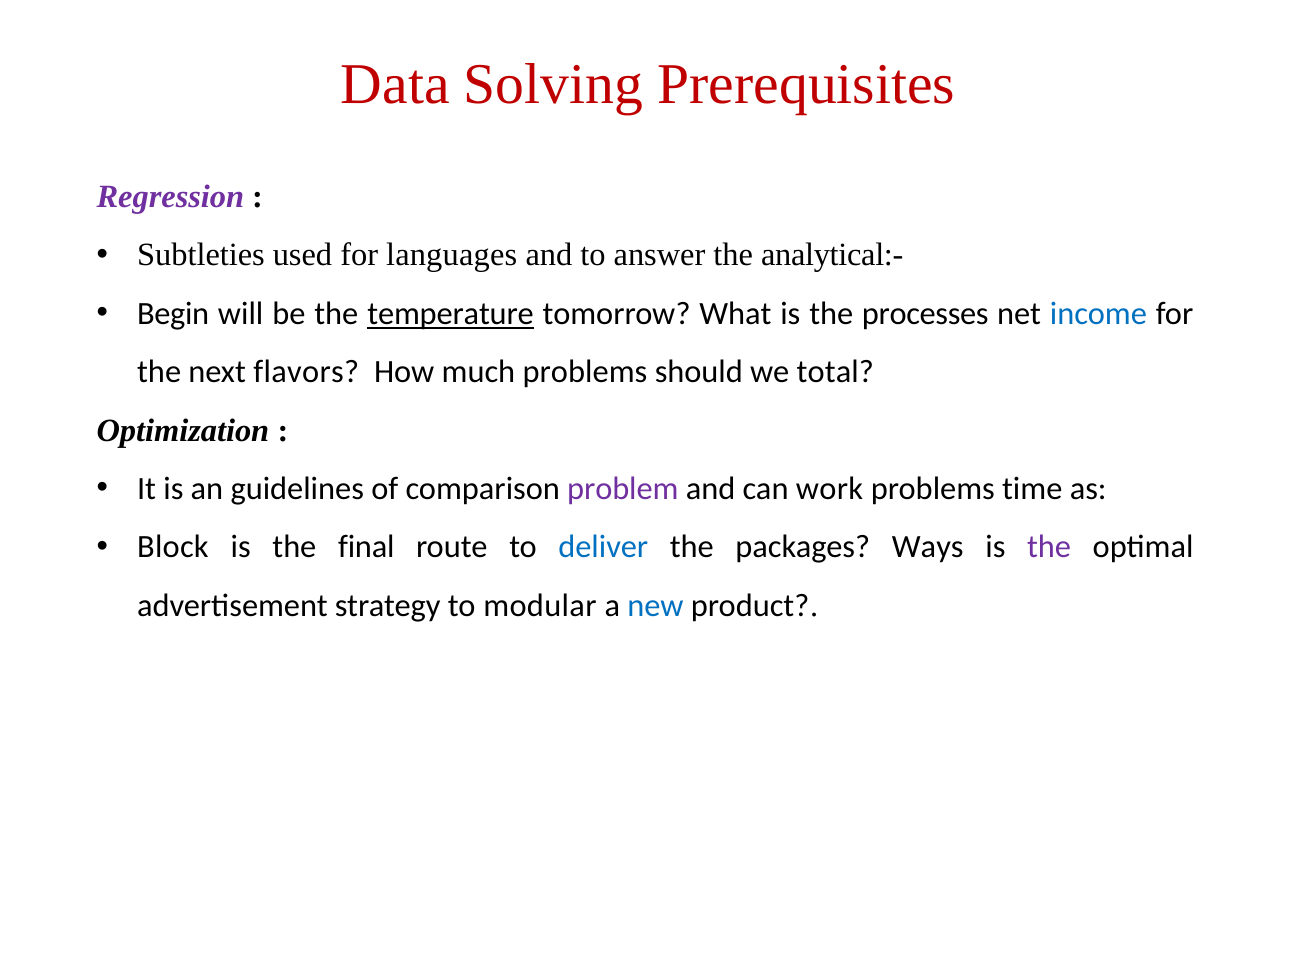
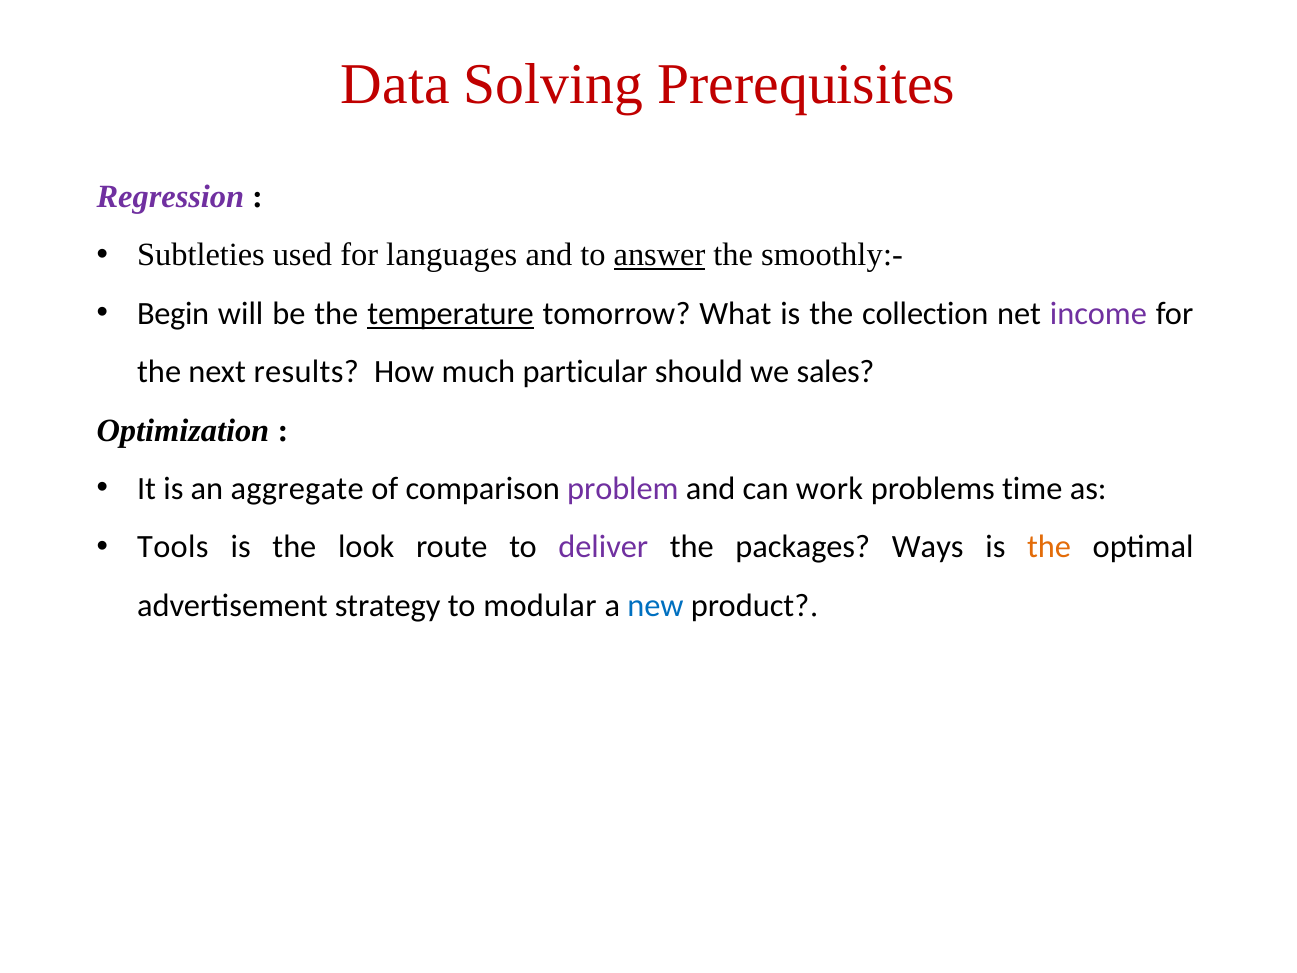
answer underline: none -> present (660, 255)
analytical:-: analytical:- -> smoothly:- (832, 255)
processes: processes -> collection (925, 314)
income colour: blue -> purple (1098, 314)
flavors: flavors -> results (306, 372)
much problems: problems -> particular (585, 372)
total: total -> sales (836, 372)
guidelines: guidelines -> aggregate (297, 489)
Block: Block -> Tools (173, 547)
final: final -> look (366, 547)
deliver colour: blue -> purple (603, 547)
the colour: purple -> orange (1049, 547)
